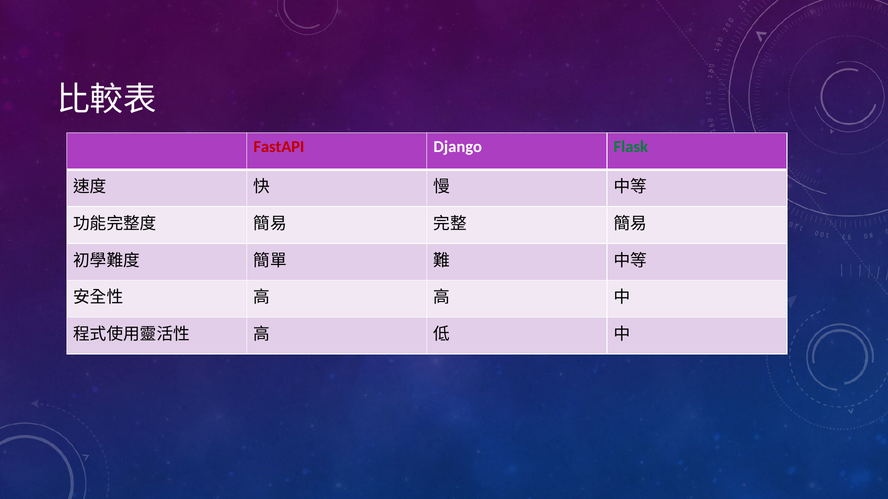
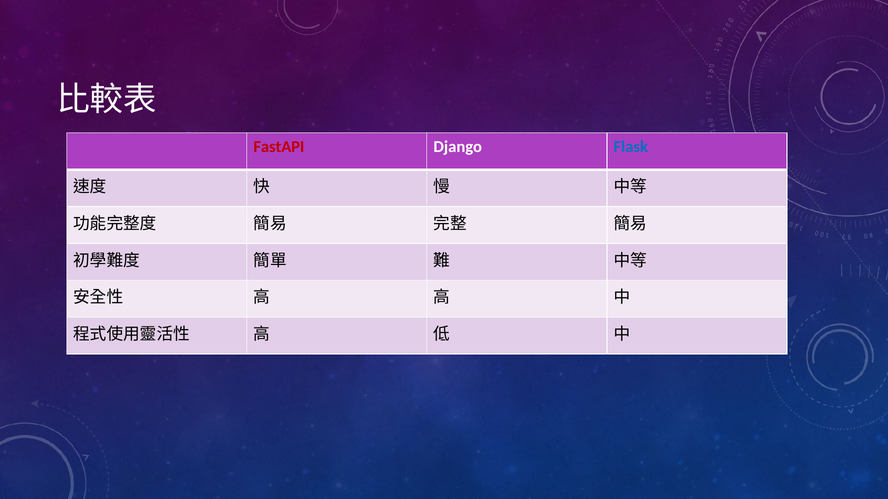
Flask colour: green -> blue (631, 147)
